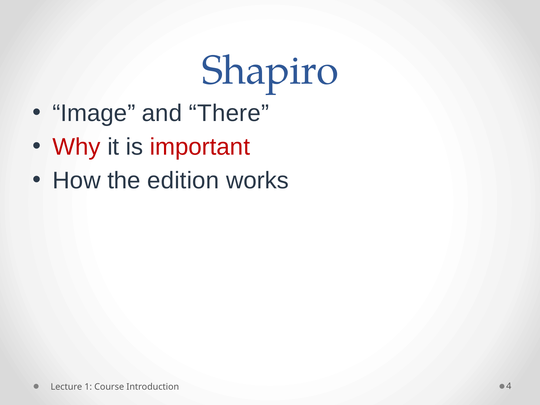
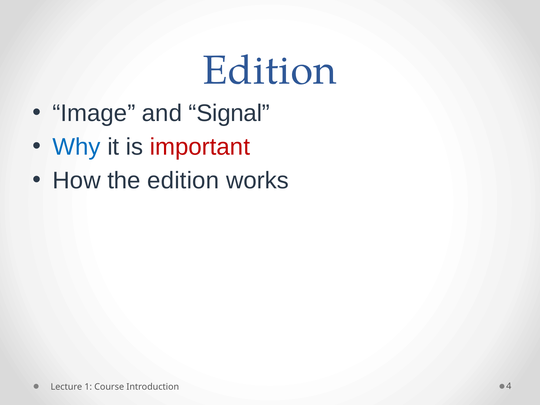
Shapiro: Shapiro -> Edition (270, 70)
There: There -> Signal (229, 113)
Why colour: red -> blue (77, 147)
